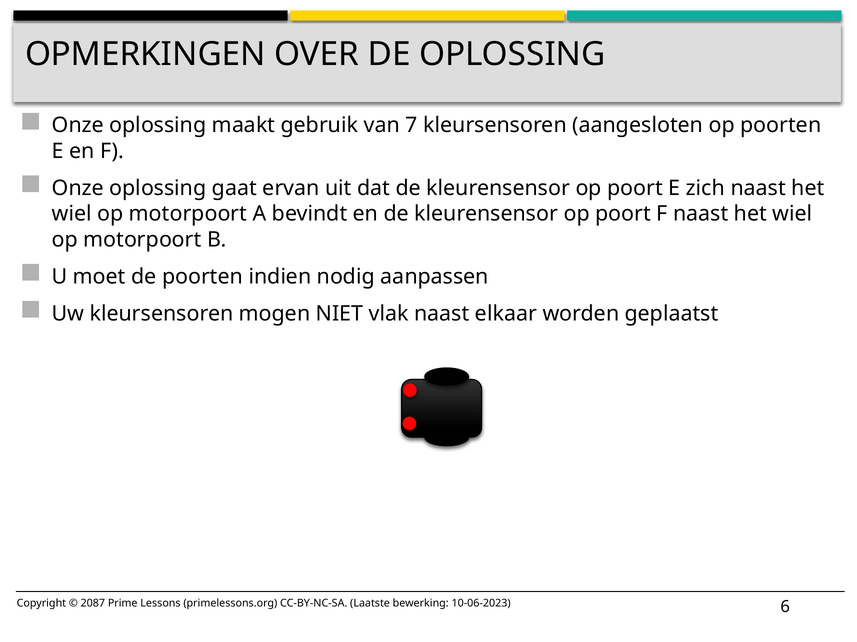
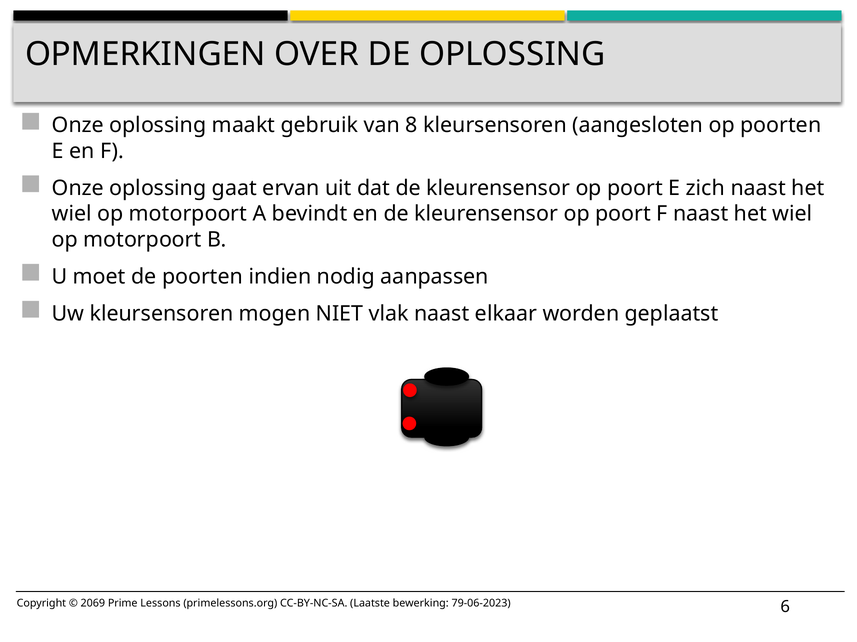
7: 7 -> 8 (412, 125)
2087: 2087 -> 2069 (93, 604)
10-06-2023: 10-06-2023 -> 79-06-2023 (481, 604)
